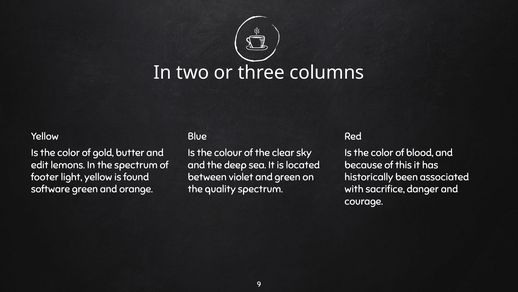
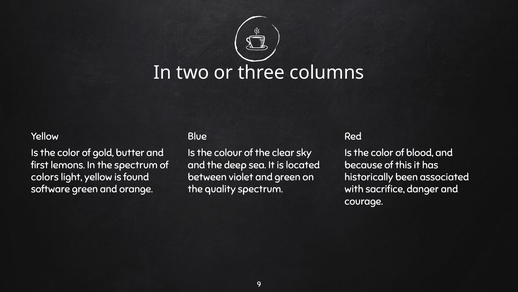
edit: edit -> first (40, 165)
footer: footer -> colors (45, 177)
